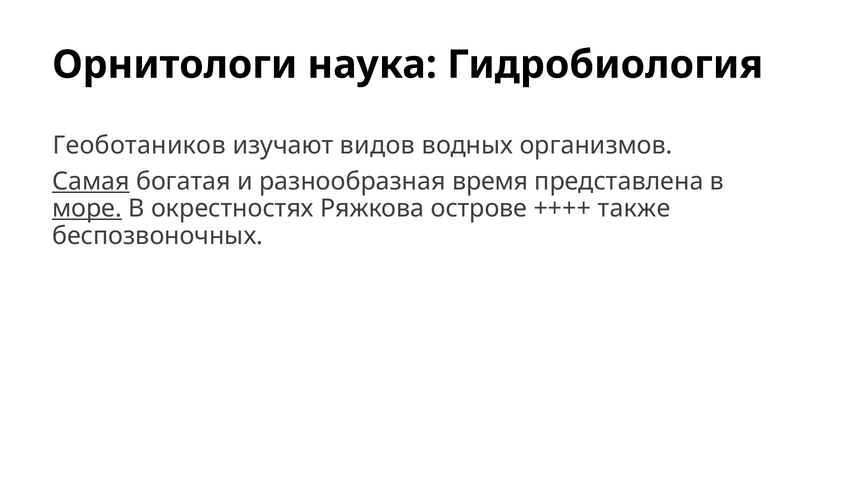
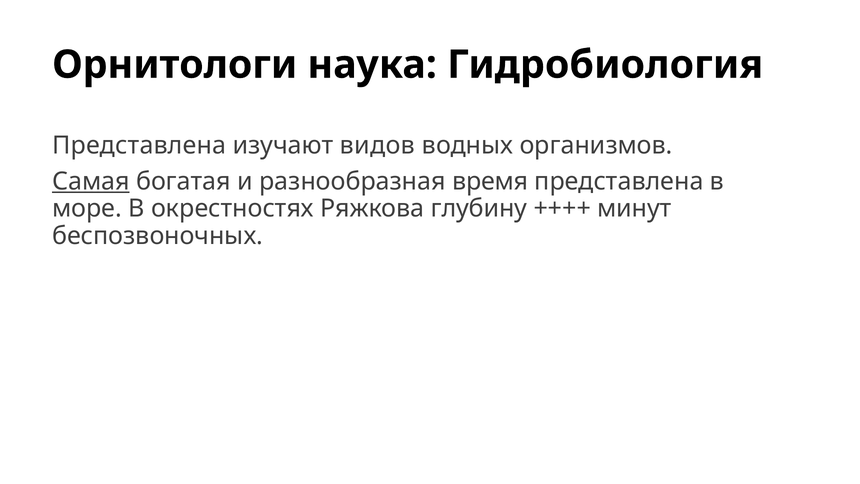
Геоботаников: Геоботаников -> Представлена (139, 145)
море underline: present -> none (87, 209)
острове: острове -> глубину (479, 209)
также: также -> минут (634, 209)
